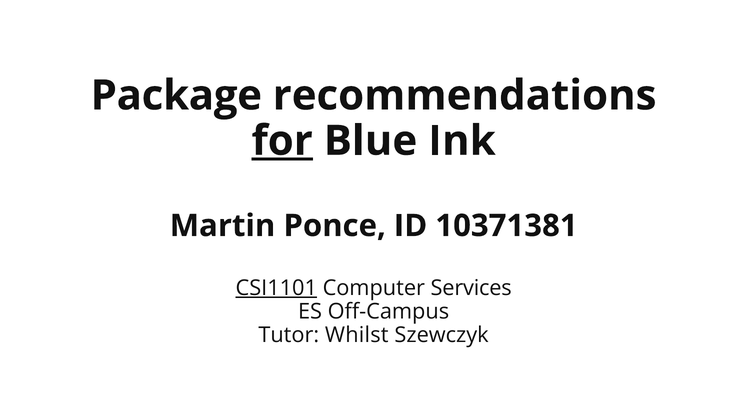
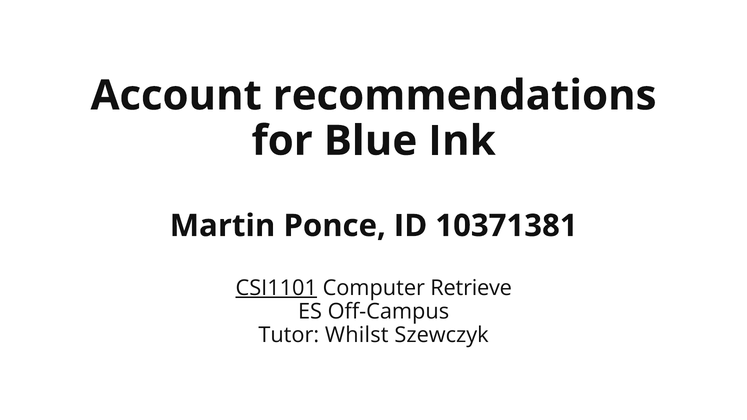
Package: Package -> Account (176, 96)
for underline: present -> none (282, 141)
Services: Services -> Retrieve (471, 288)
